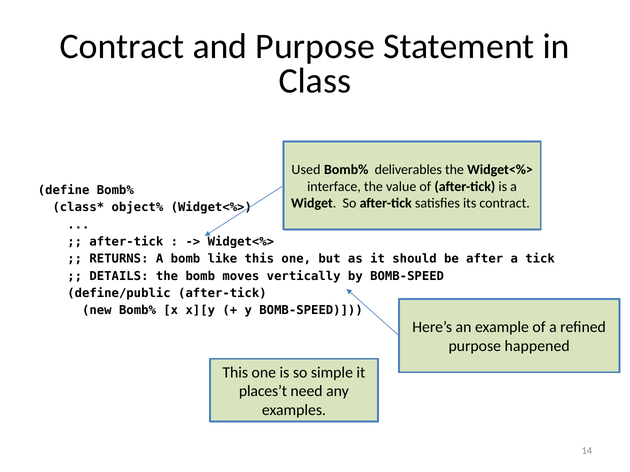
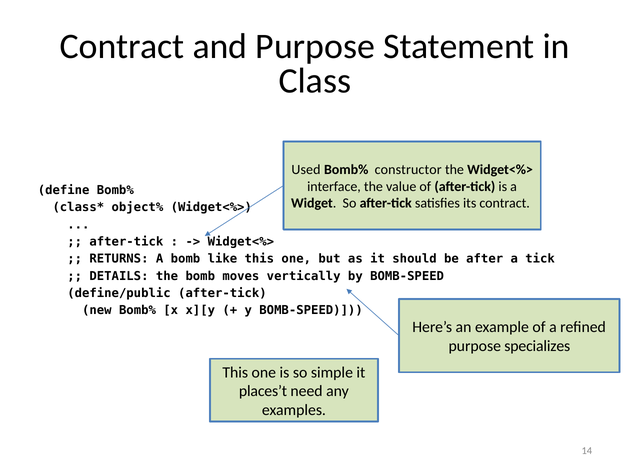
deliverables: deliverables -> constructor (408, 170)
happened: happened -> specializes (537, 347)
